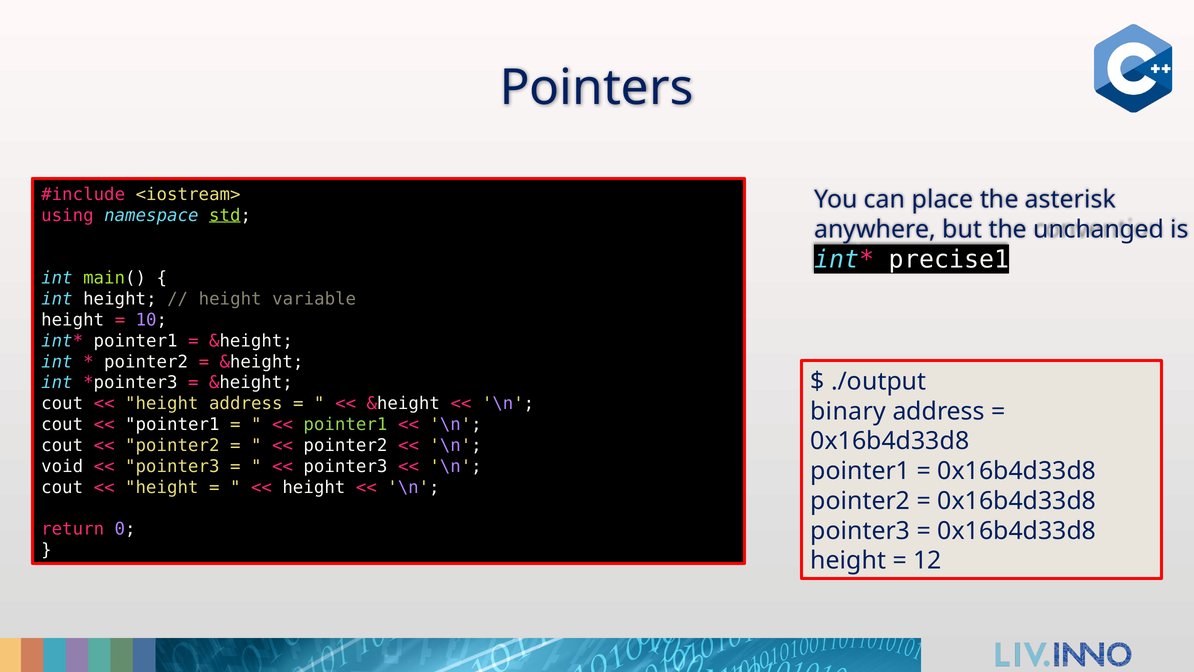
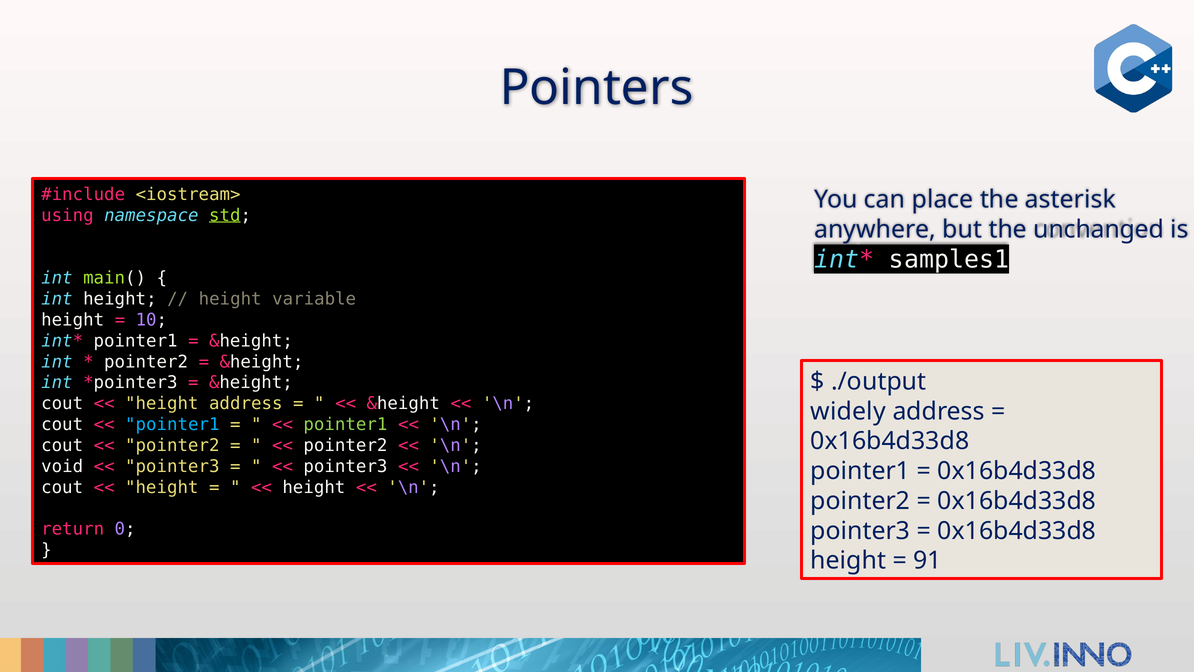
precise1: precise1 -> samples1 (949, 259)
binary: binary -> widely (848, 411)
pointer1 colour: white -> light blue (172, 424)
12: 12 -> 91 (927, 560)
